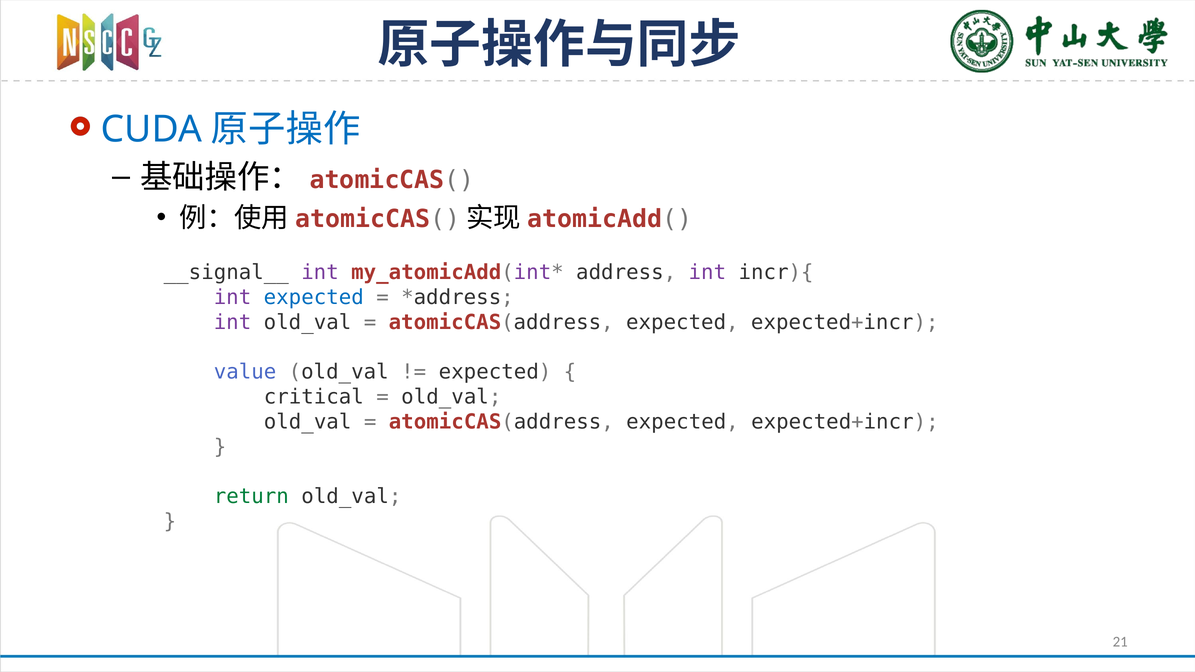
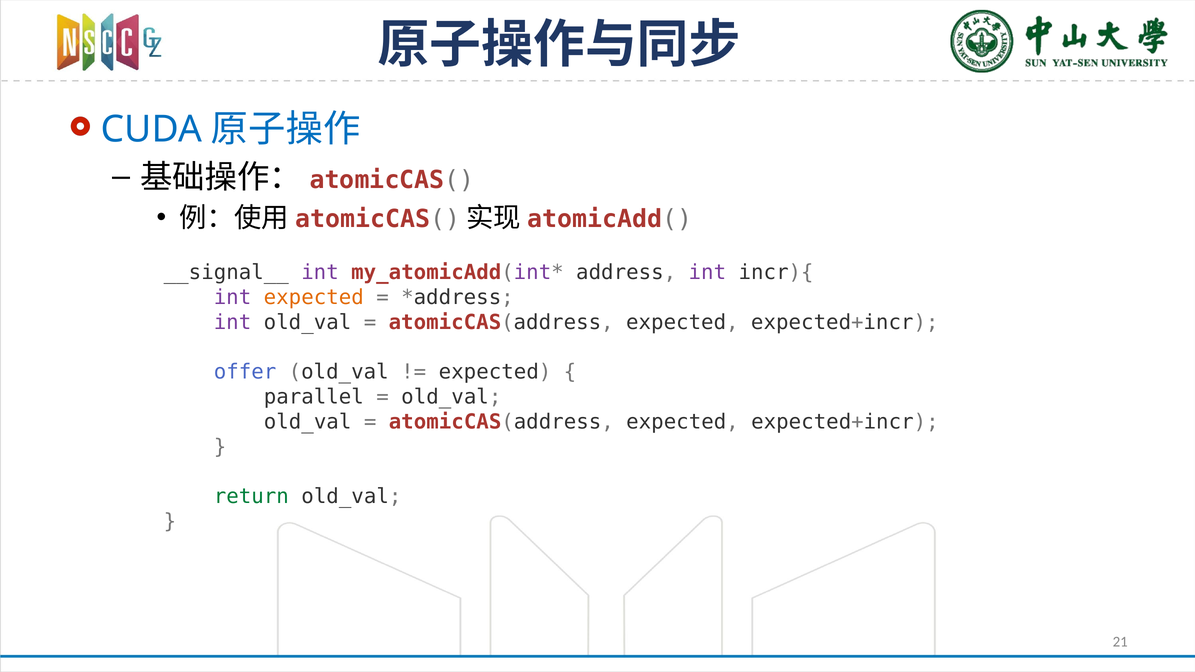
expected colour: blue -> orange (314, 297)
value: value -> offer (245, 372)
critical: critical -> parallel (314, 397)
